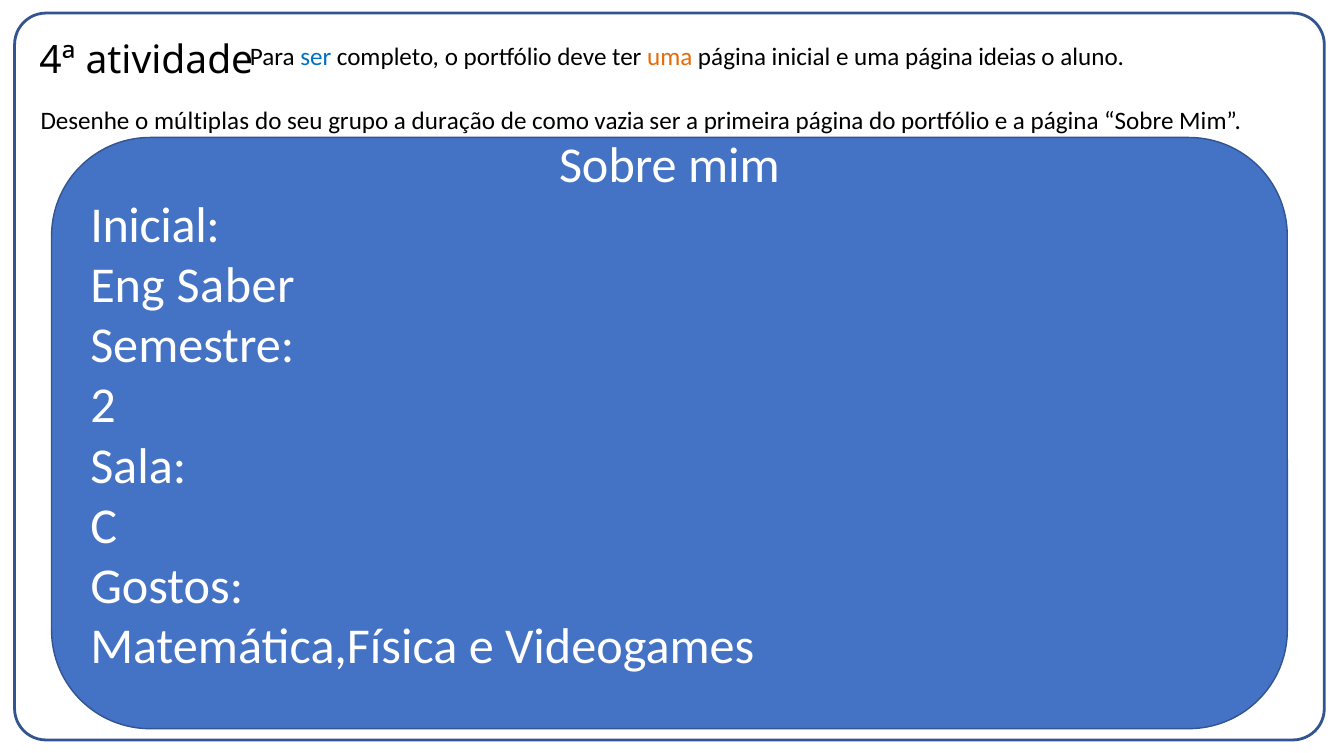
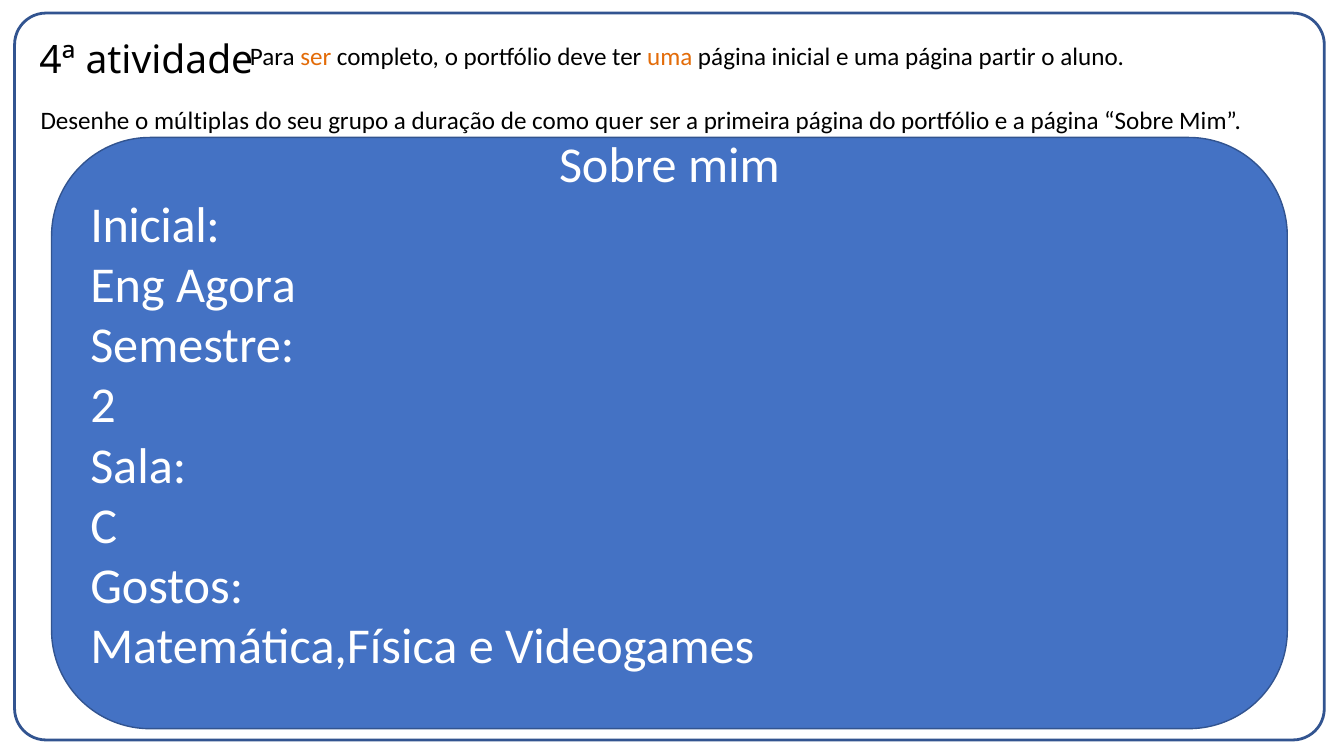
ser colour: blue -> orange (316, 58)
ideias: ideias -> partir (1007, 58)
vazia: vazia -> quer (619, 121)
Saber: Saber -> Agora (236, 286)
